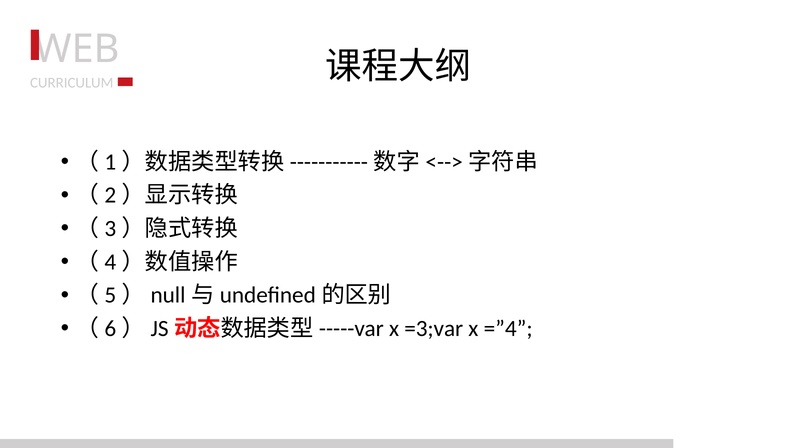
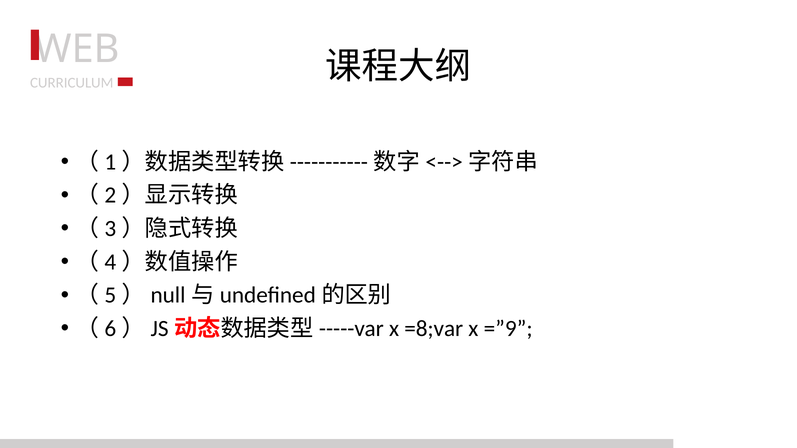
=3;var: =3;var -> =8;var (434, 329)
=”4: =”4 -> =”9 (508, 329)
